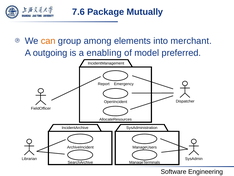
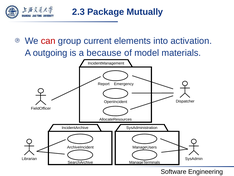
7.6: 7.6 -> 2.3 (78, 12)
can colour: orange -> red (48, 41)
among: among -> current (98, 41)
merchant: merchant -> activation (191, 41)
enabling: enabling -> because (104, 53)
preferred: preferred -> materials (181, 53)
